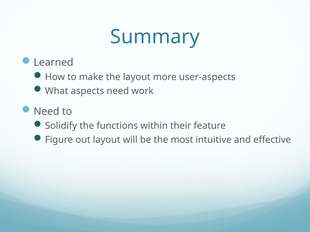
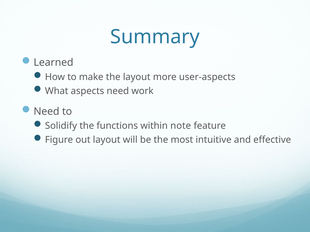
their: their -> note (181, 126)
